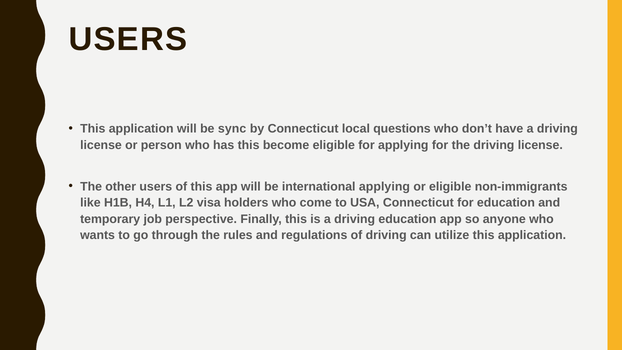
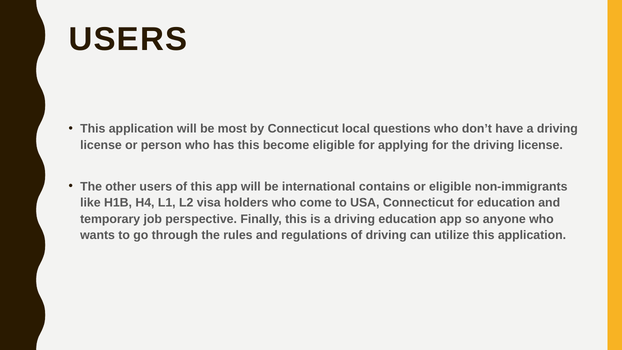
sync: sync -> most (232, 129)
international applying: applying -> contains (384, 186)
